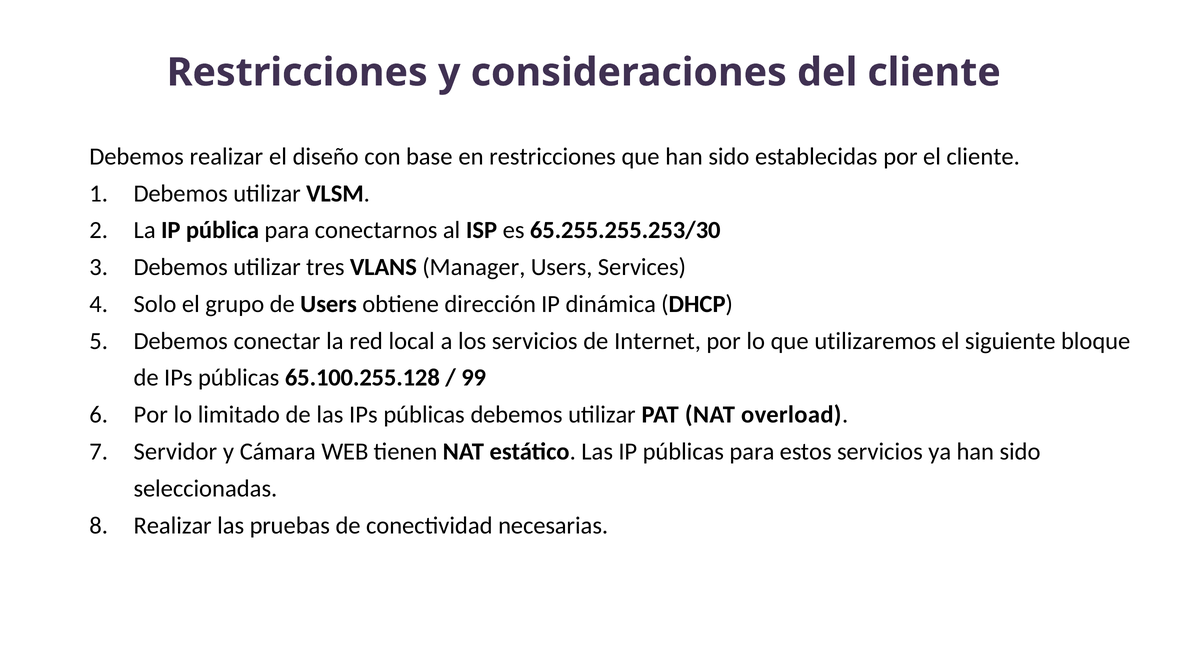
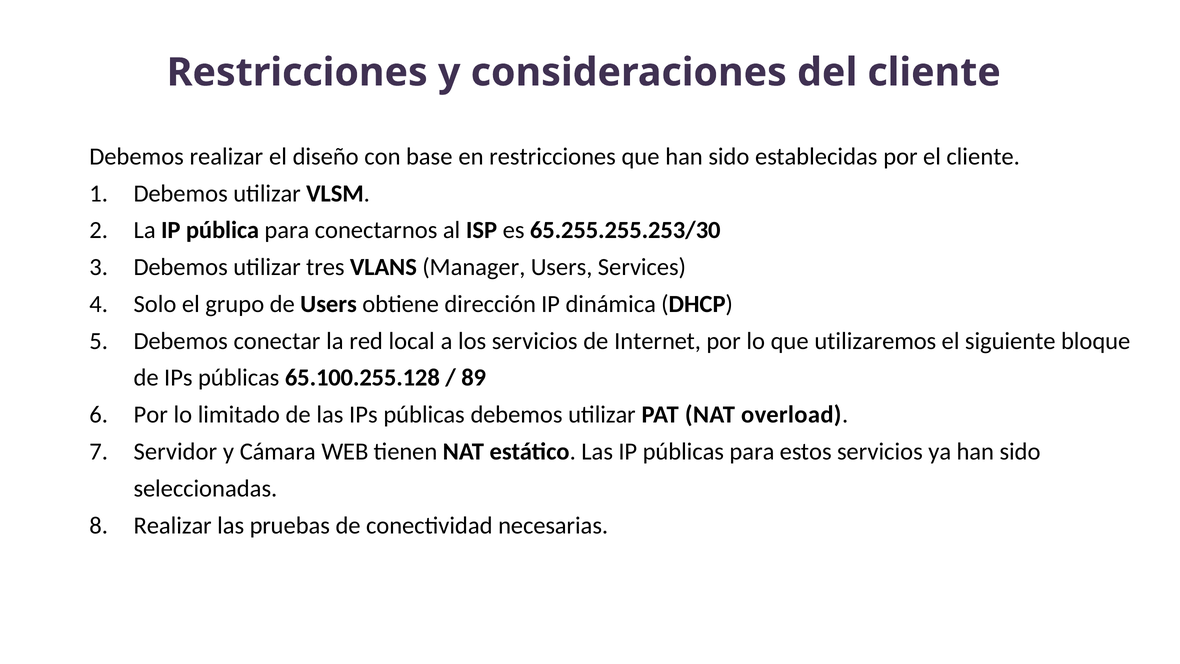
99: 99 -> 89 (474, 378)
